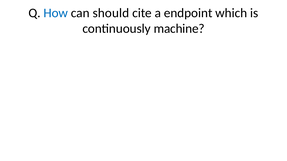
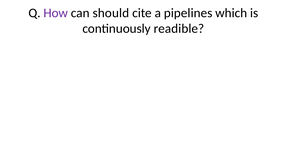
How colour: blue -> purple (56, 13)
endpoint: endpoint -> pipelines (188, 13)
machine: machine -> readible (179, 29)
